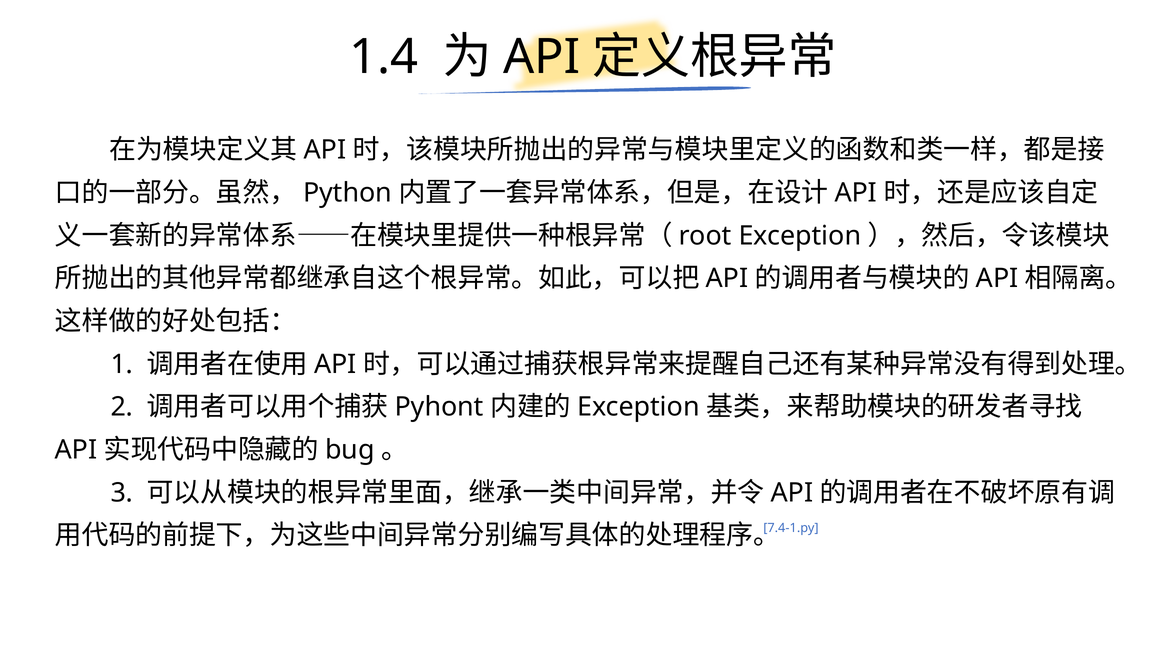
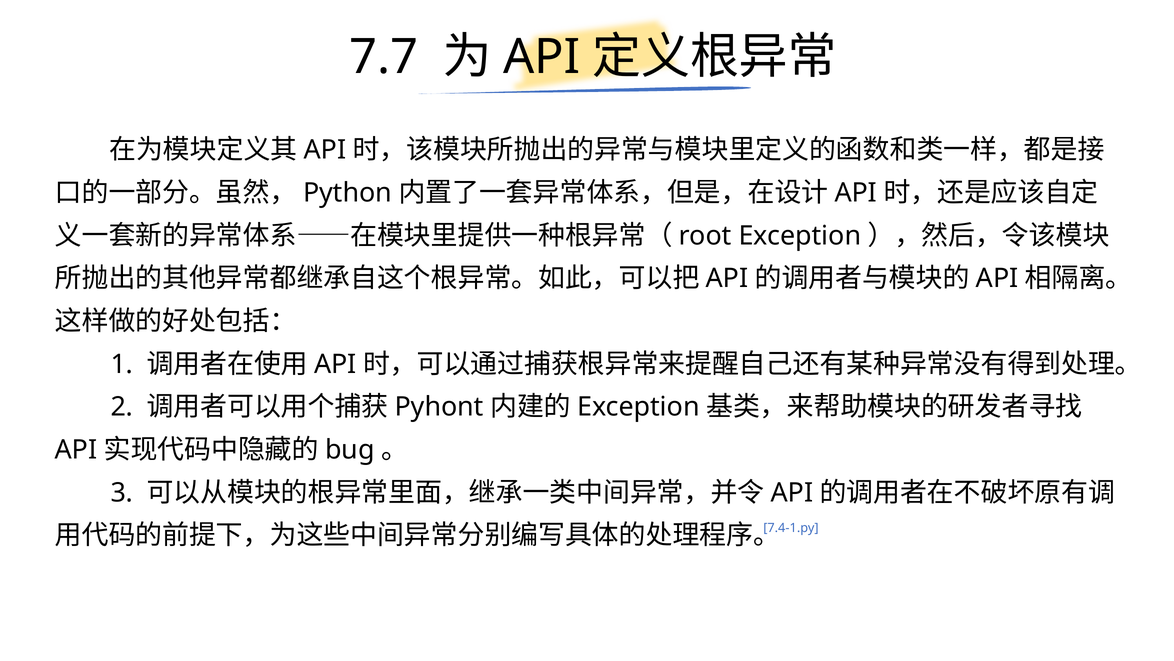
1.4: 1.4 -> 7.7 (384, 57)
